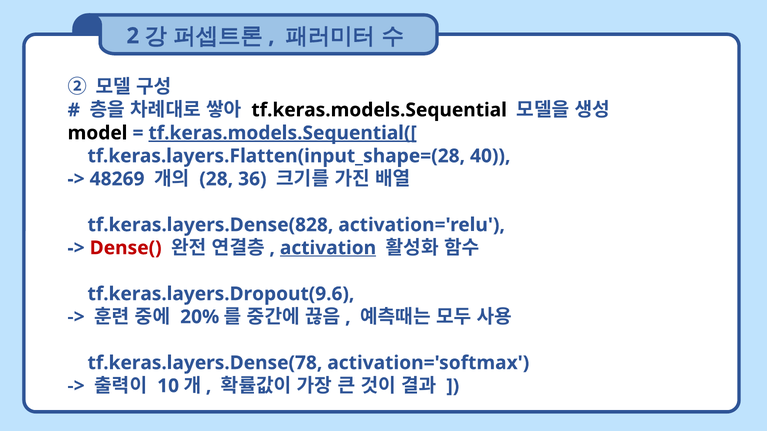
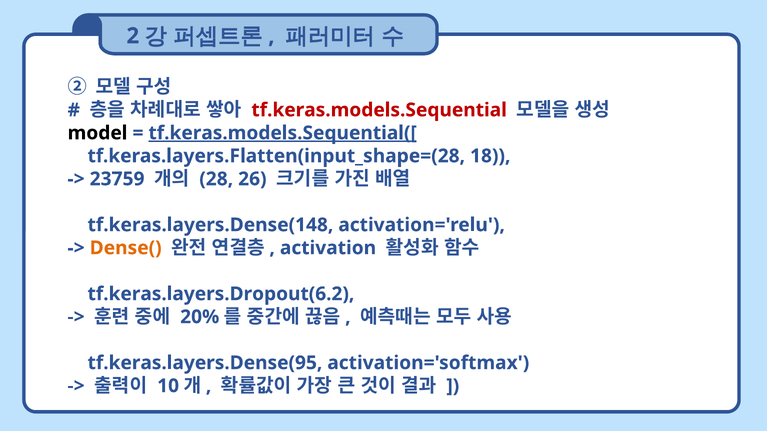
tf.keras.models.Sequential colour: black -> red (379, 110)
40: 40 -> 18 (490, 156)
48269: 48269 -> 23759 (117, 179)
36: 36 -> 26 (252, 179)
tf.keras.layers.Dense(828: tf.keras.layers.Dense(828 -> tf.keras.layers.Dense(148 (210, 225)
Dense( colour: red -> orange (126, 248)
activation underline: present -> none (328, 248)
tf.keras.layers.Dropout(9.6: tf.keras.layers.Dropout(9.6 -> tf.keras.layers.Dropout(6.2 (221, 294)
tf.keras.layers.Dense(78: tf.keras.layers.Dense(78 -> tf.keras.layers.Dense(95 (205, 363)
